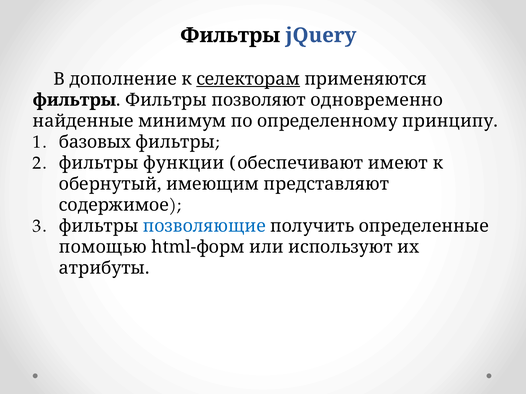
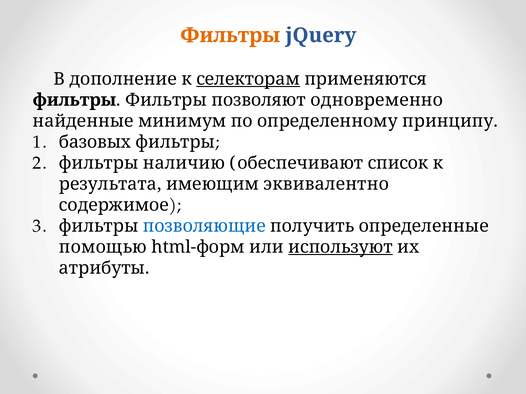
Фильтры colour: black -> orange (230, 35)
функции: функции -> наличию (184, 163)
имеют: имеют -> список (398, 163)
обернутый: обернутый -> результата (110, 184)
представляют: представляют -> эквивалентно (326, 184)
используют underline: none -> present (340, 247)
